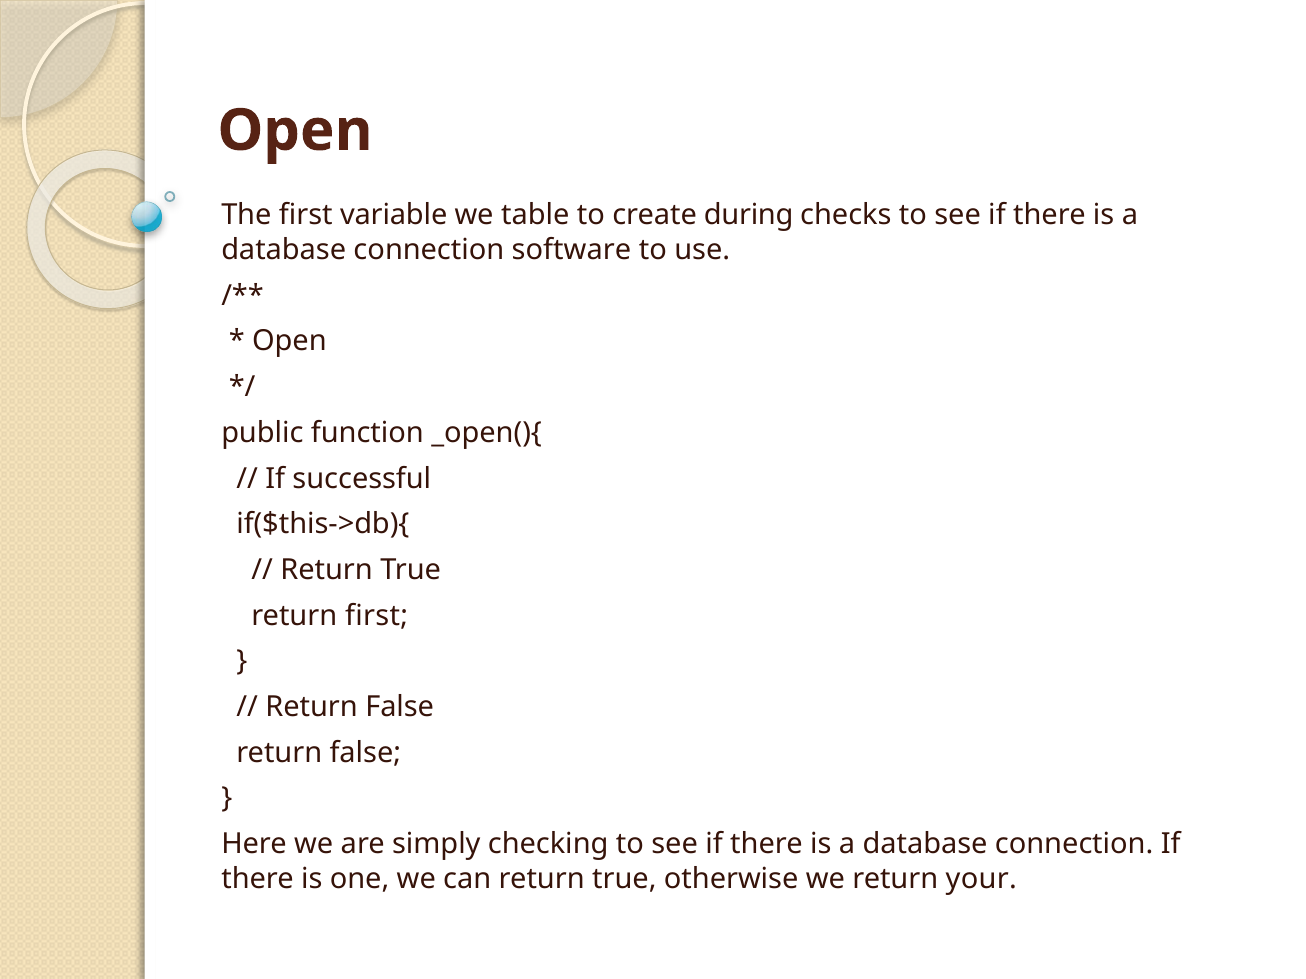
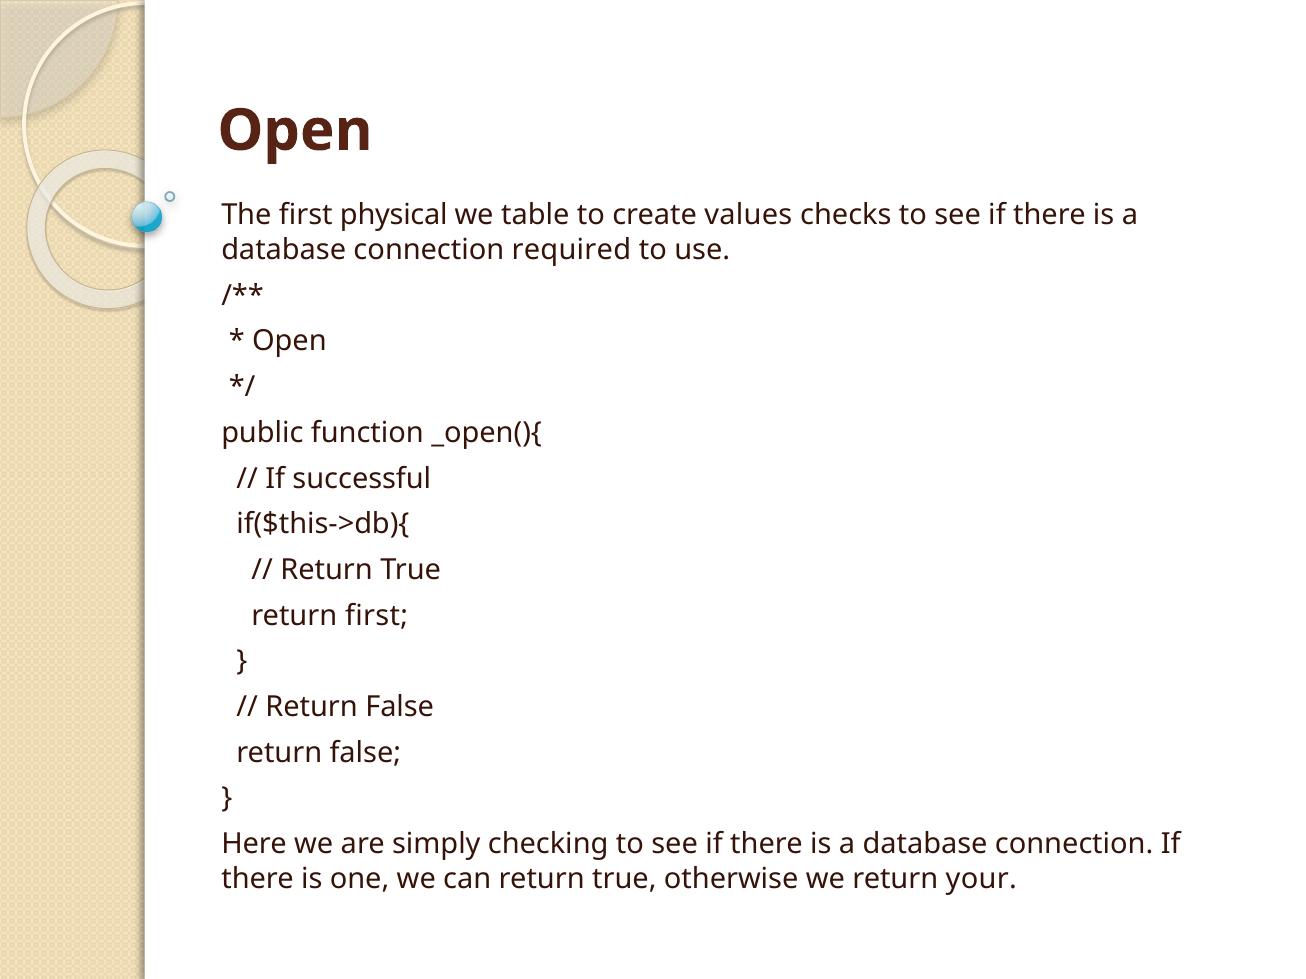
variable: variable -> physical (394, 215)
during: during -> values (748, 215)
software: software -> required (571, 250)
